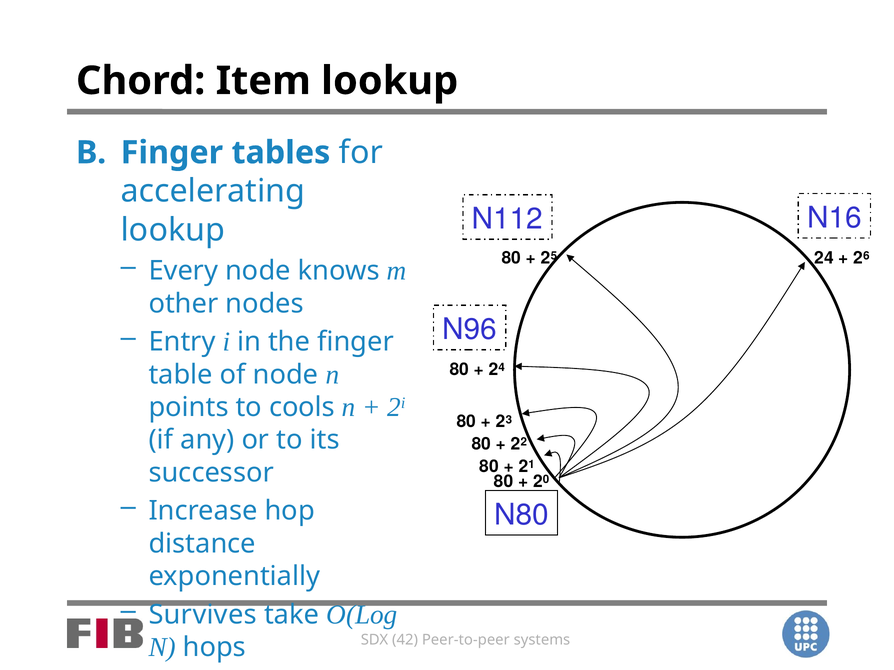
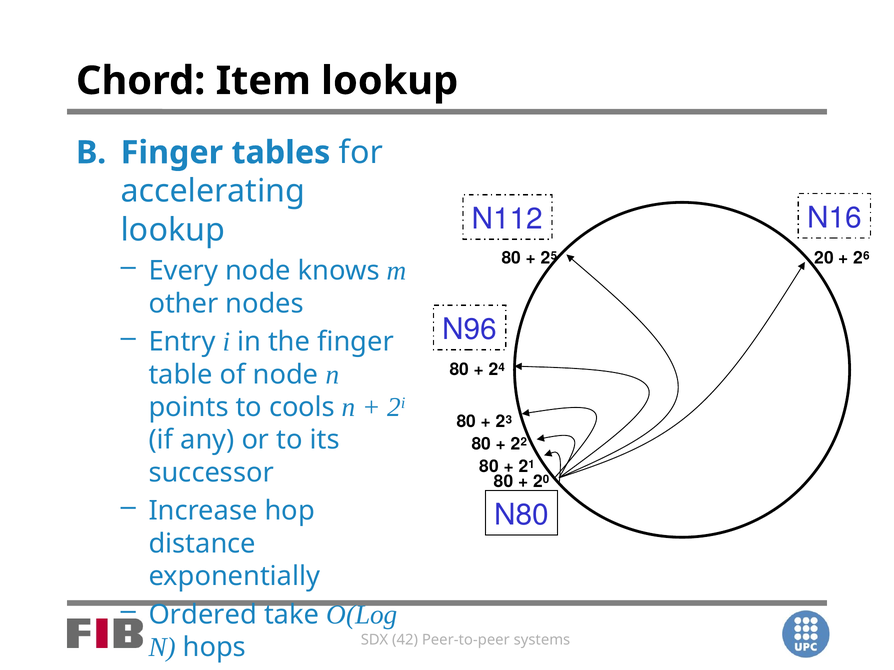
25 24: 24 -> 20 (824, 258)
Survives: Survives -> Ordered (203, 615)
